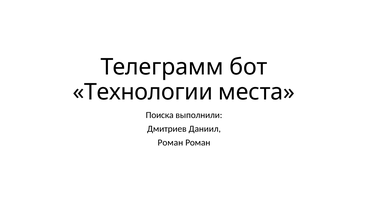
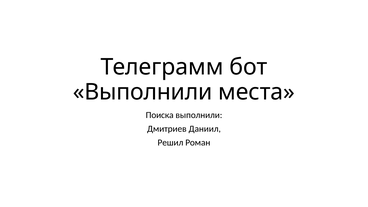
Технологии: Технологии -> Выполнили (143, 92)
Роман: Роман -> Решил (170, 143)
